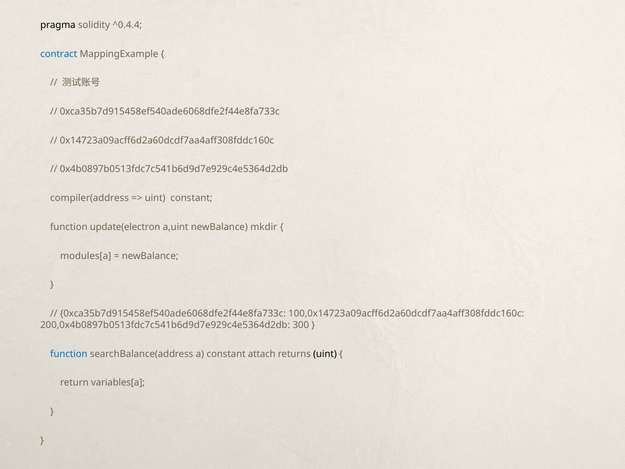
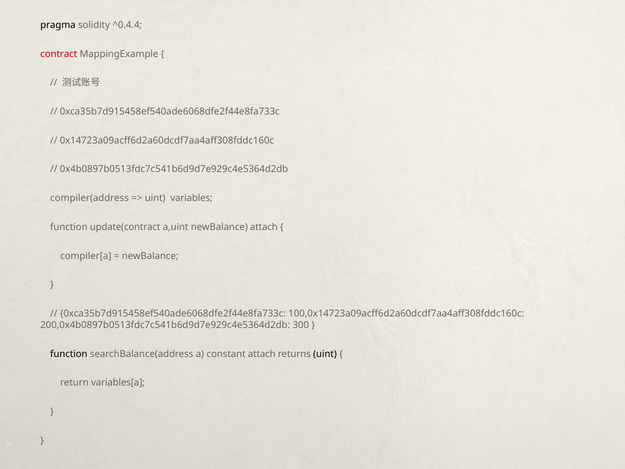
contract colour: blue -> red (59, 54)
uint constant: constant -> variables (192, 198)
update(electron: update(electron -> update(contract (125, 227)
newBalance mkdir: mkdir -> attach (264, 227)
modules[a: modules[a -> compiler[a (86, 256)
function colour: blue -> black (69, 354)
